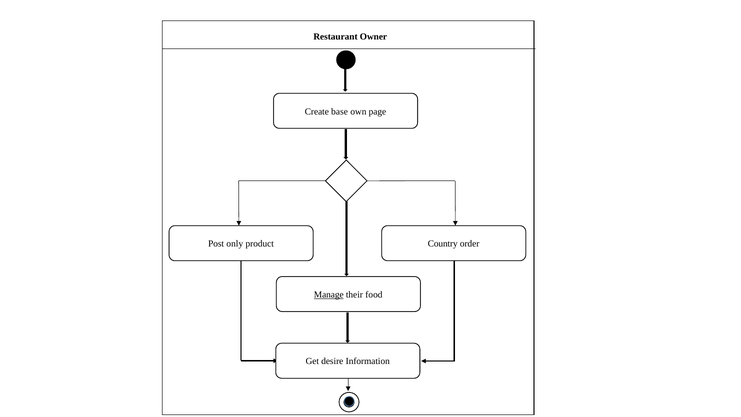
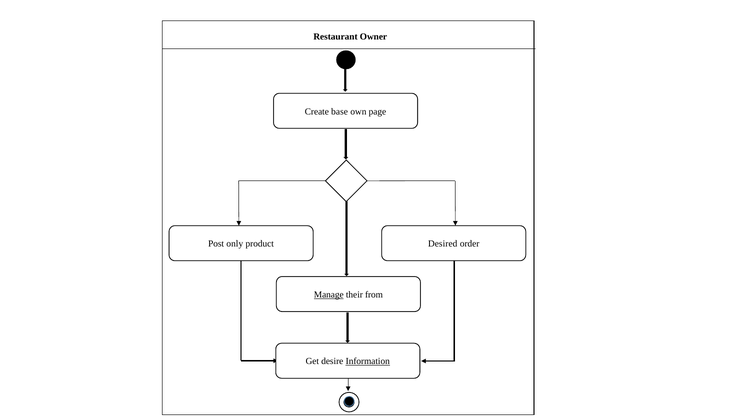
Country: Country -> Desired (443, 244)
food: food -> from (374, 295)
Information underline: none -> present (368, 361)
